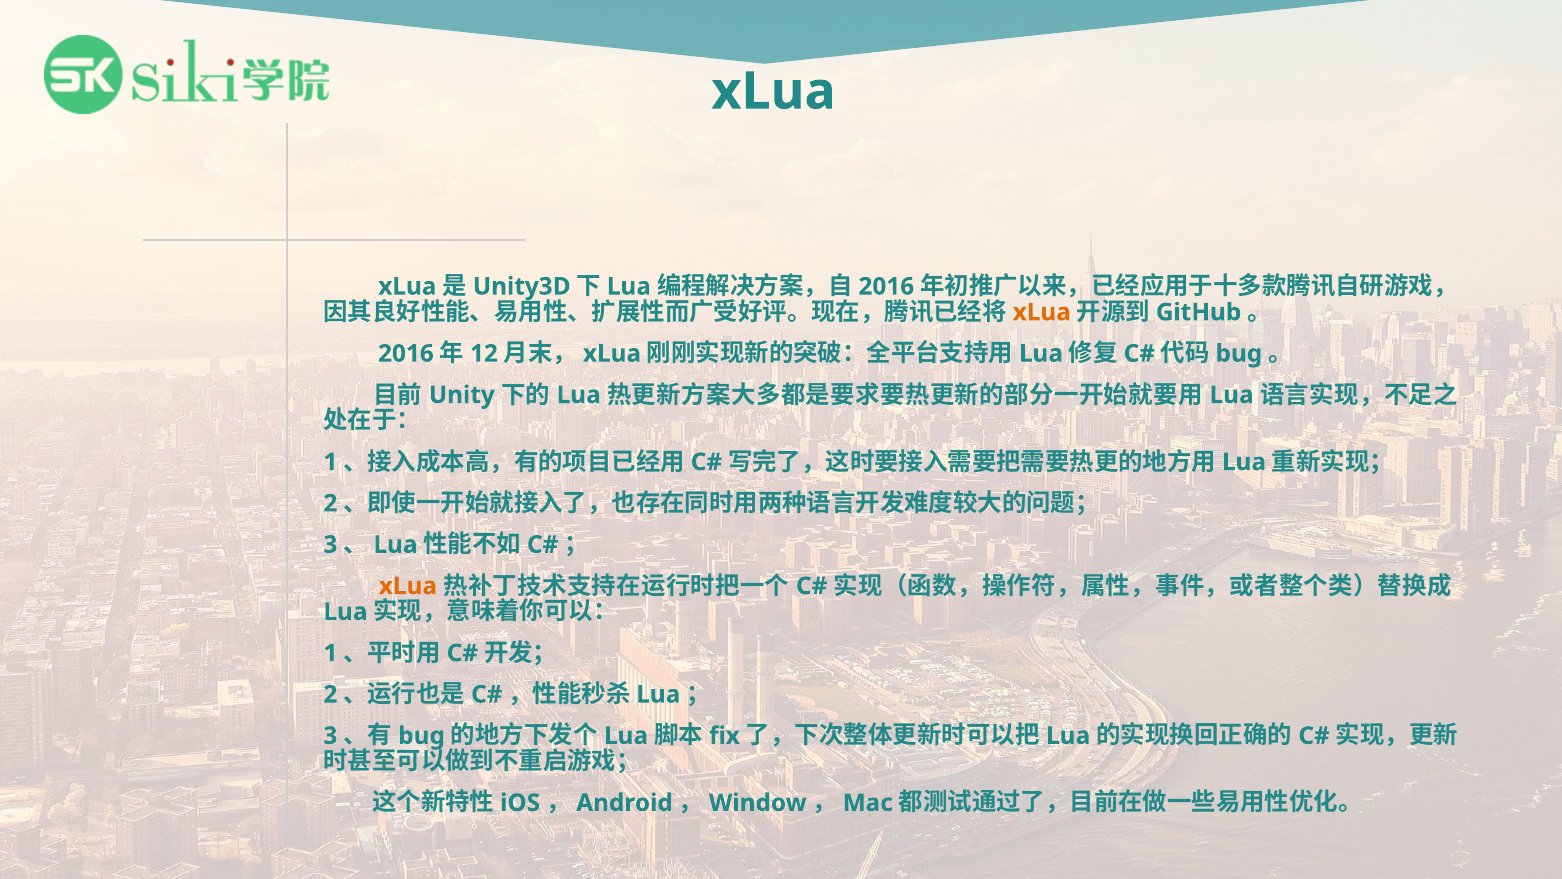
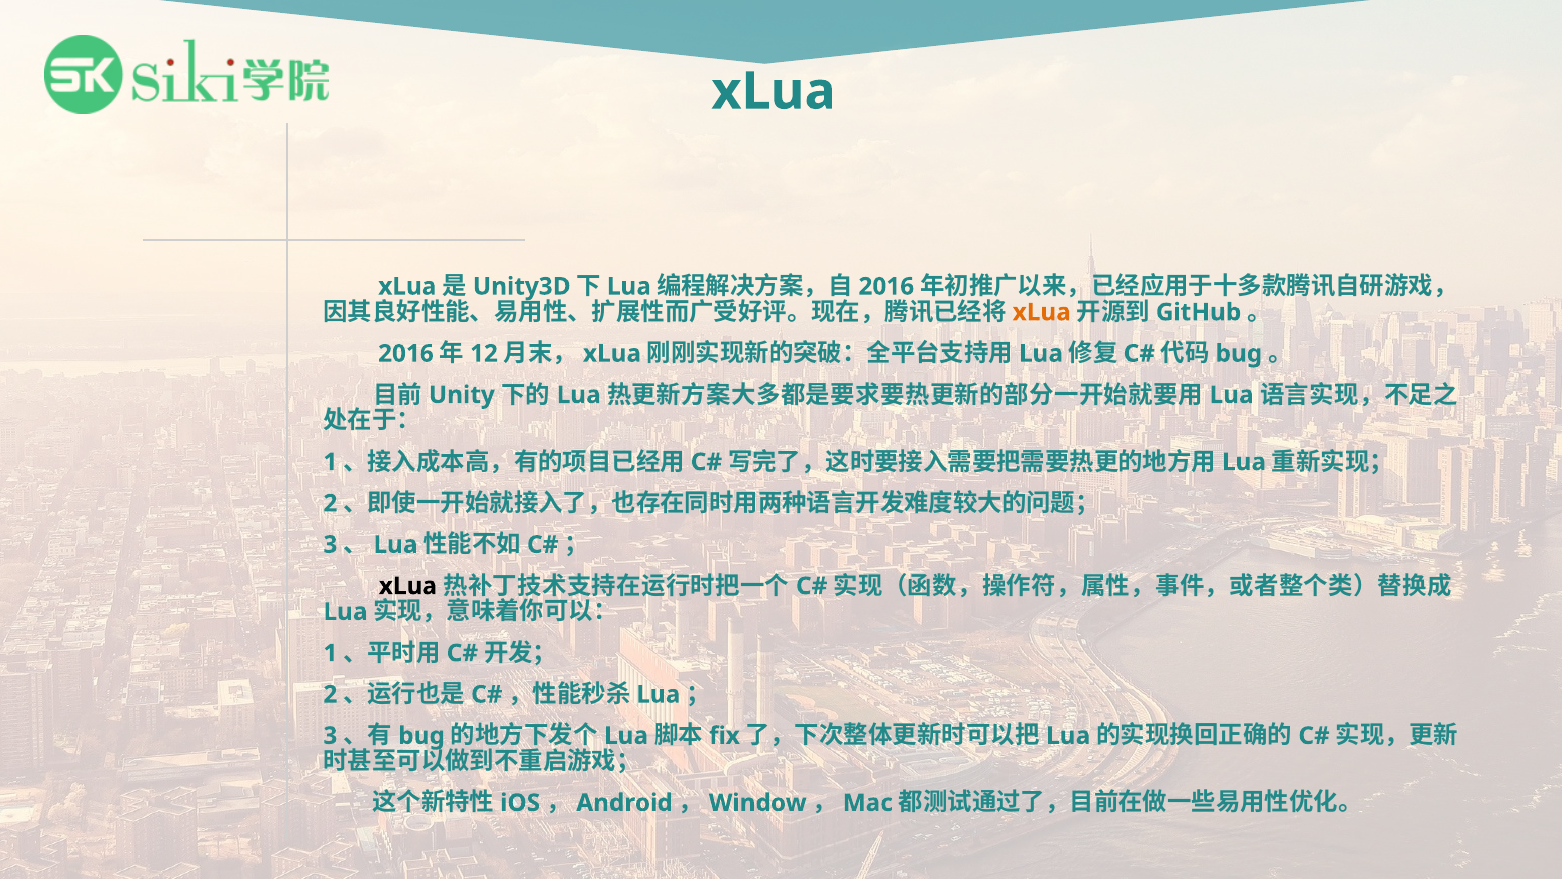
xLua colour: orange -> black (408, 586)
